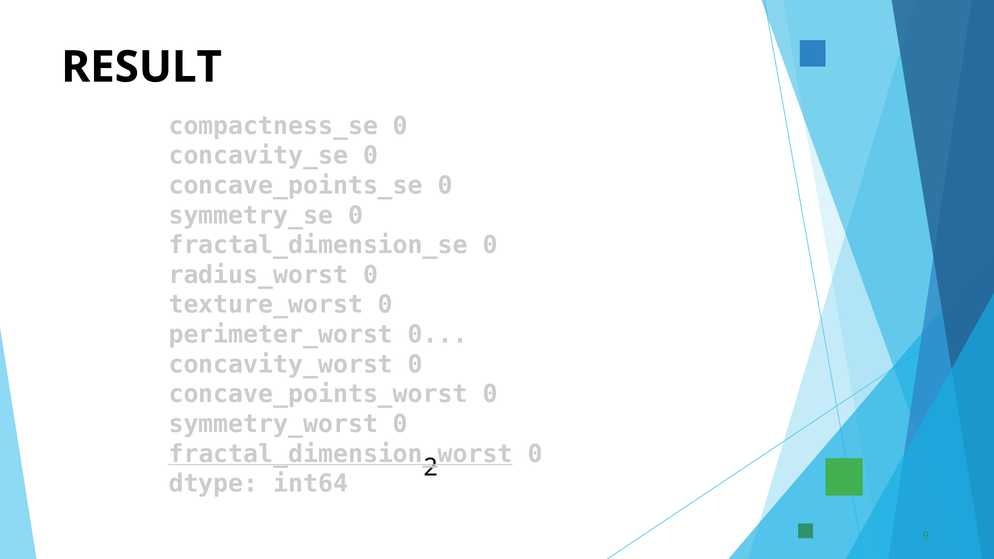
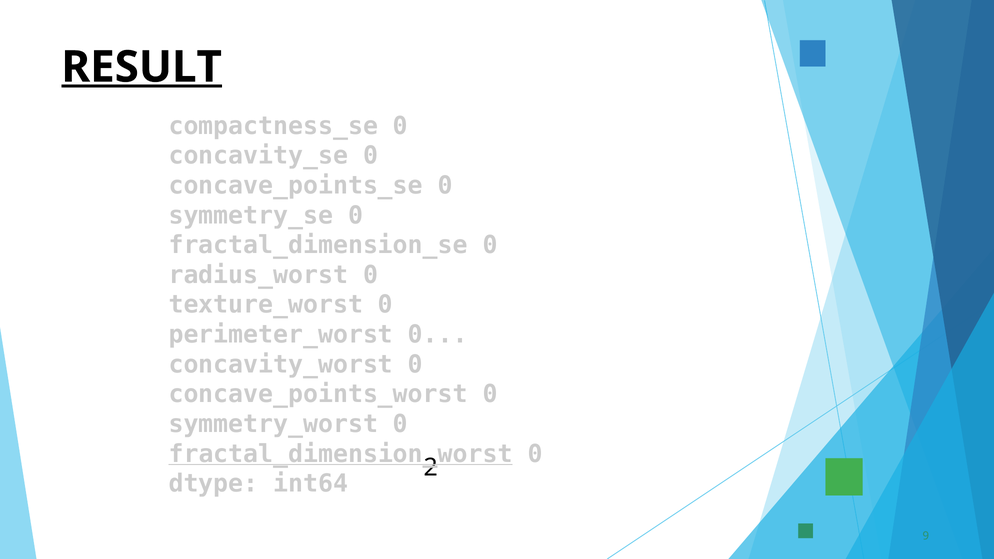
RESULT underline: none -> present (142, 67)
